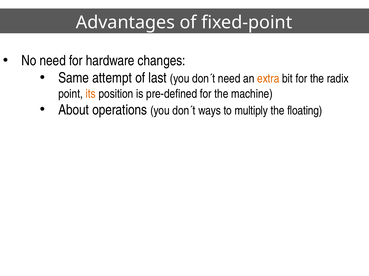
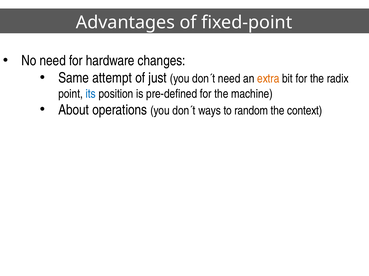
last: last -> just (158, 78)
its colour: orange -> blue (91, 94)
multiply: multiply -> random (251, 111)
floating: floating -> context (305, 111)
